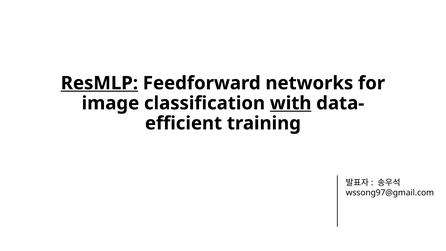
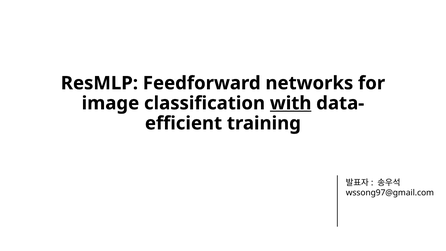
ResMLP underline: present -> none (99, 83)
